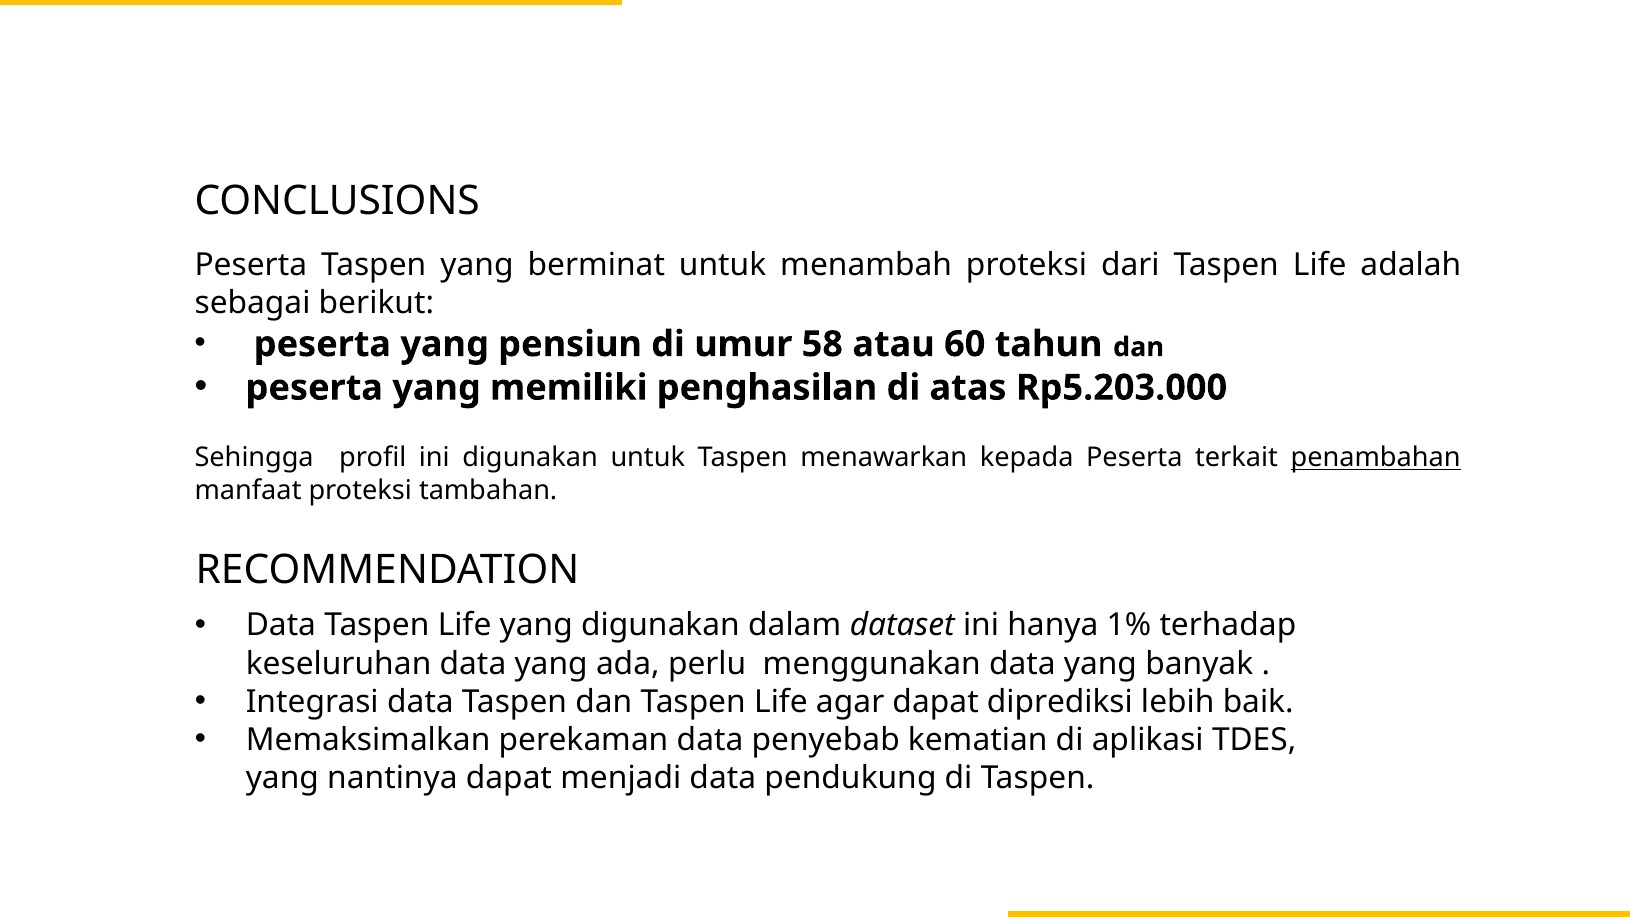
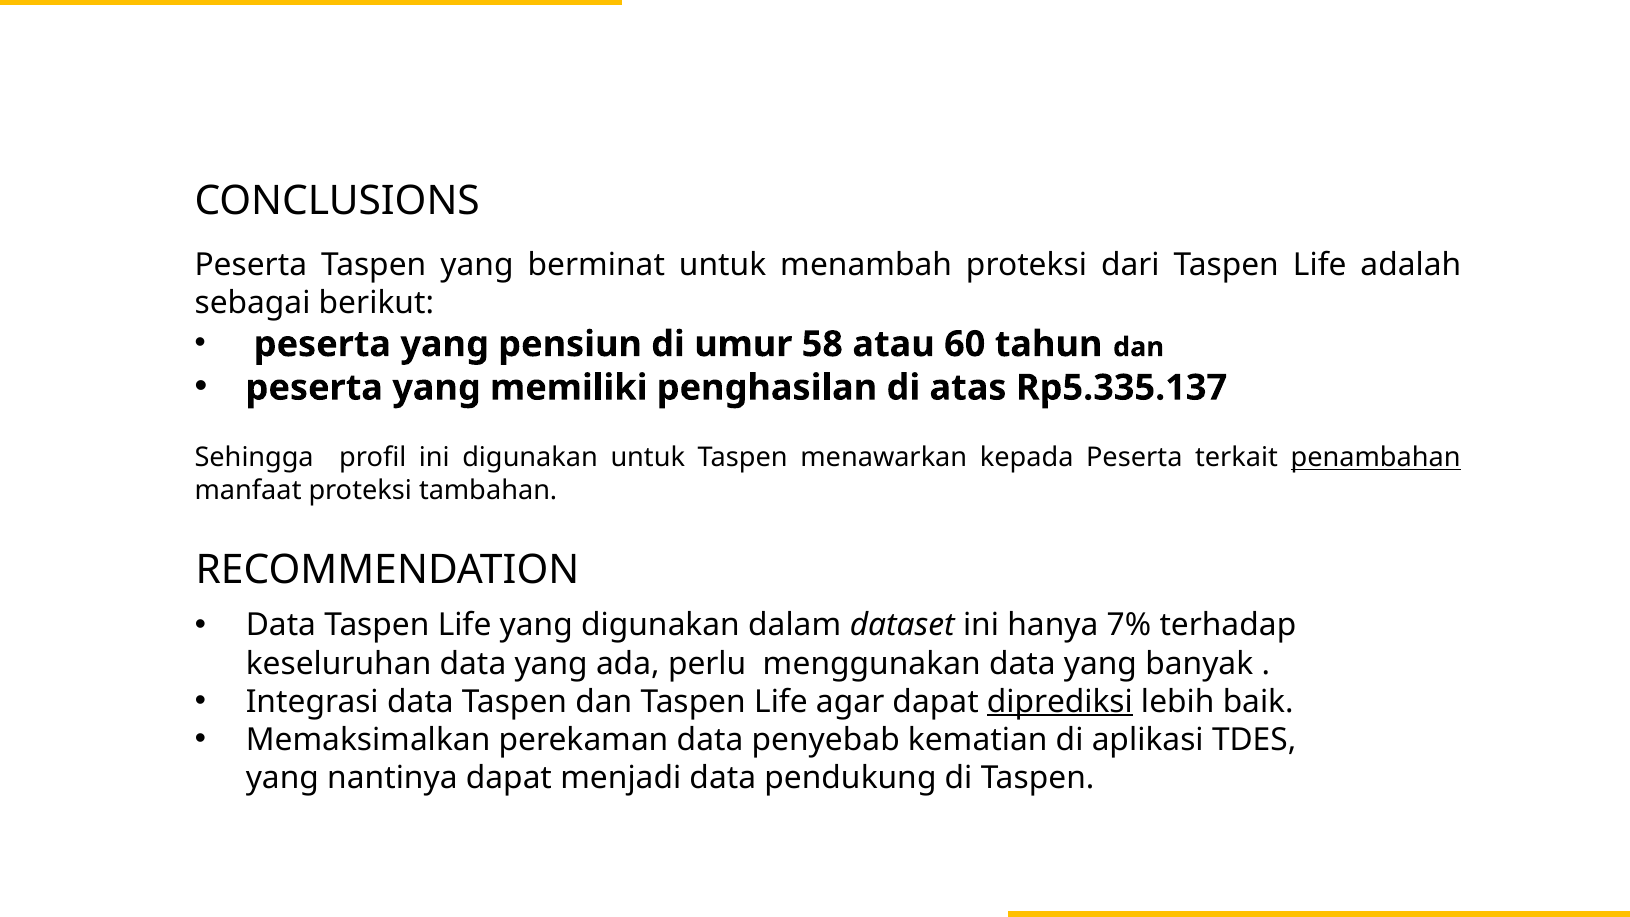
Rp5.203.000: Rp5.203.000 -> Rp5.335.137 (1122, 388)
1%: 1% -> 7% (1129, 625)
diprediksi underline: none -> present (1060, 702)
